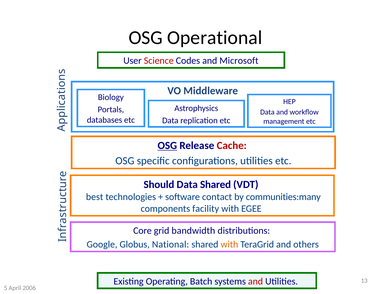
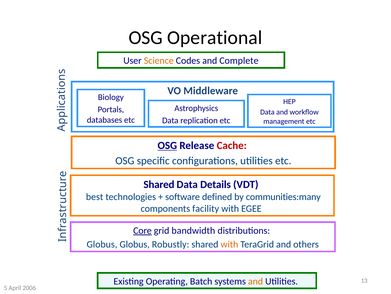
Science colour: red -> orange (159, 61)
Microsoft: Microsoft -> Complete (239, 61)
Should: Should -> Shared (159, 184)
Data Shared: Shared -> Details (216, 184)
contact: contact -> defined (217, 196)
Core underline: none -> present (142, 230)
Google: Google -> Globus (102, 244)
National: National -> Robustly (171, 244)
and colour: red -> orange (256, 281)
